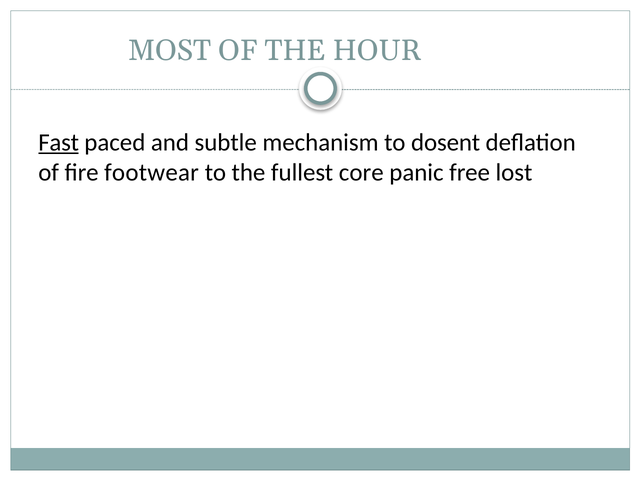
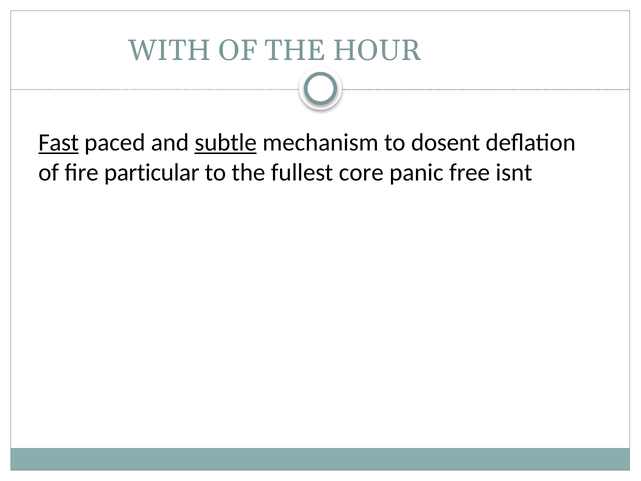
MOST: MOST -> WITH (169, 50)
subtle underline: none -> present (226, 143)
footwear: footwear -> particular (152, 173)
lost: lost -> isnt (514, 173)
